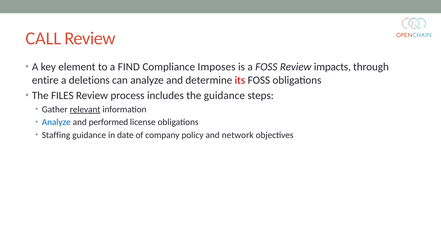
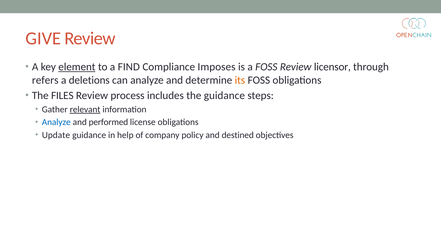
CALL: CALL -> GIVE (43, 38)
element underline: none -> present (77, 67)
impacts: impacts -> licensor (332, 67)
entire: entire -> refers (45, 80)
its colour: red -> orange (240, 80)
Staffing: Staffing -> Update (56, 135)
date: date -> help (125, 135)
network: network -> destined (238, 135)
